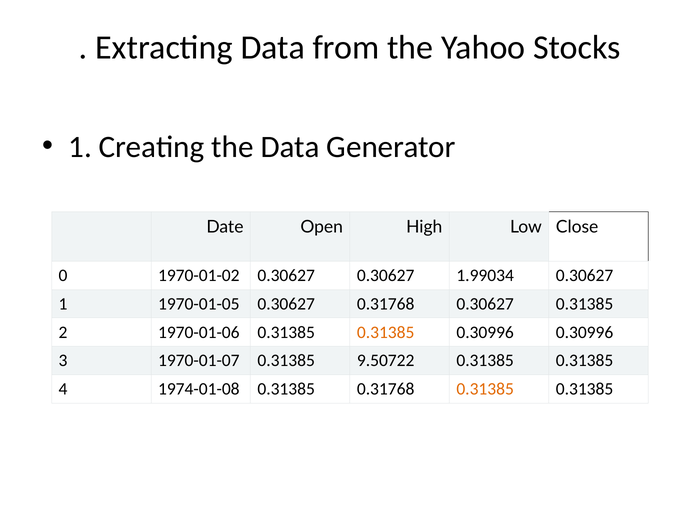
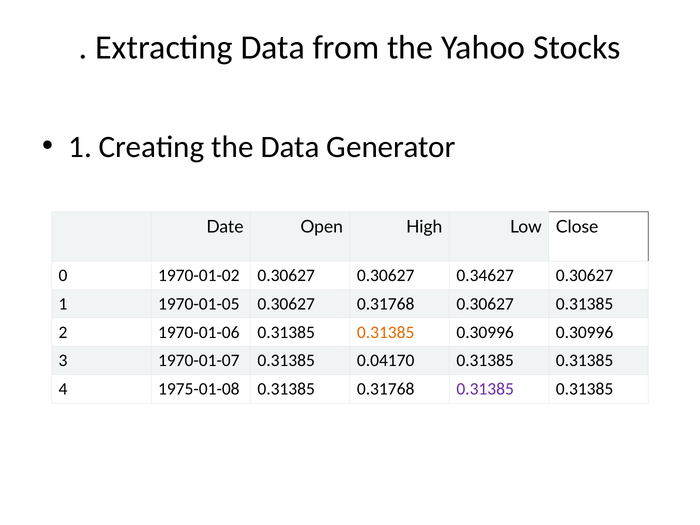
1.99034: 1.99034 -> 0.34627 (485, 276)
9.50722: 9.50722 -> 0.04170 (386, 361)
1974-01-08: 1974-01-08 -> 1975-01-08 (199, 389)
0.31385 colour: orange -> purple (485, 389)
